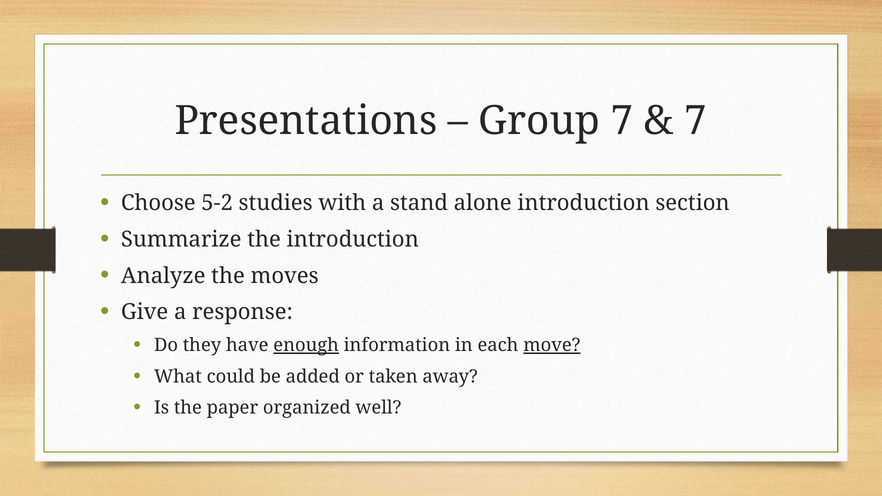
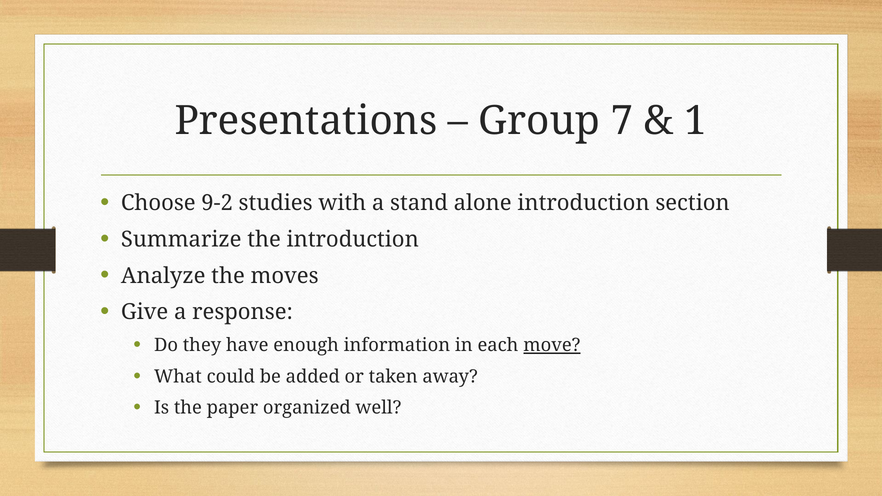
7: 7 -> 1 (696, 121)
5-2: 5-2 -> 9-2 (217, 203)
enough underline: present -> none (306, 345)
